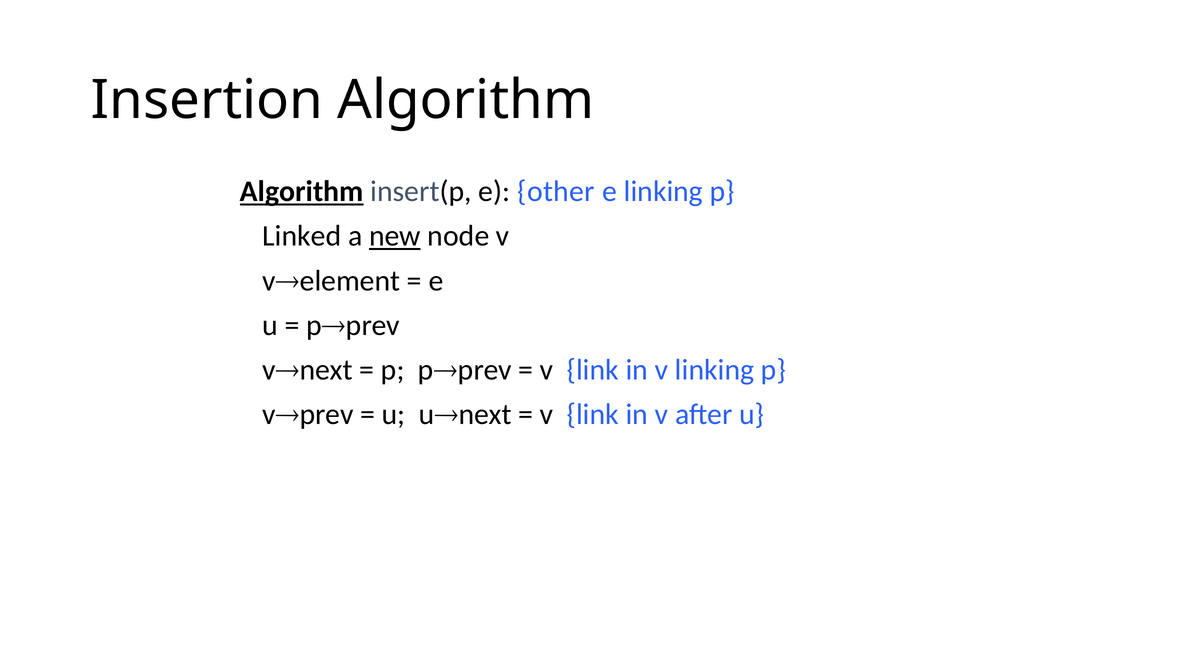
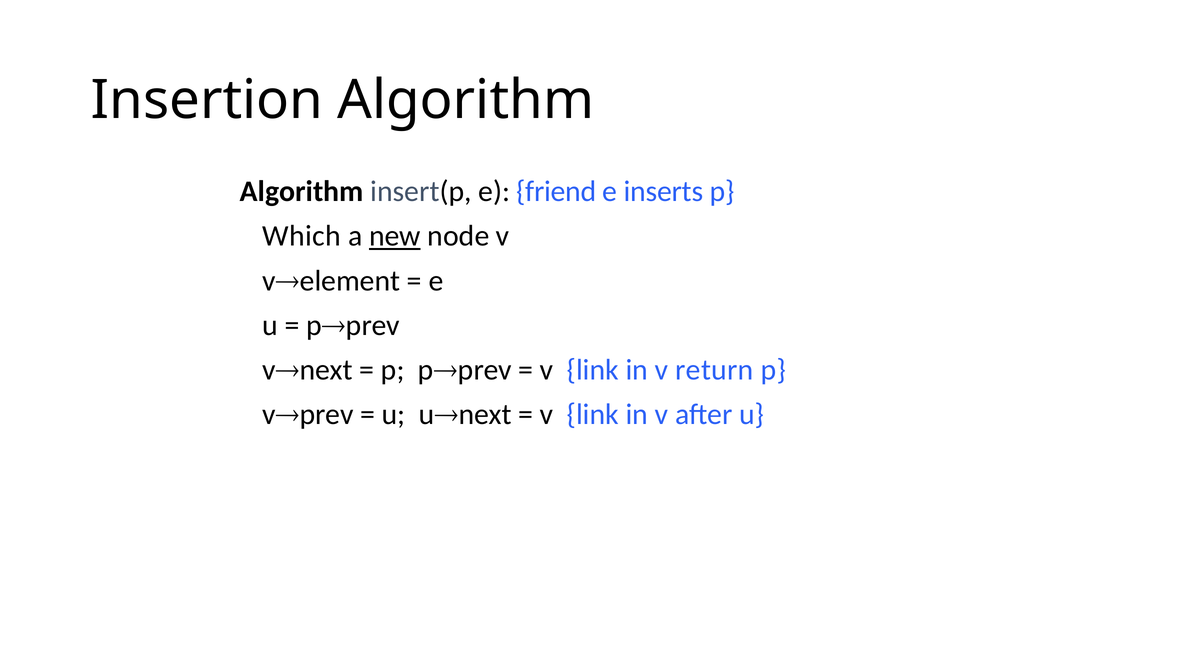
Algorithm underline: present -> none (302, 192)
other: other -> friend (556, 192)
e linking: linking -> inserts (663, 192)
Linked: Linked -> Which (302, 236)
v linking: linking -> return (714, 370)
